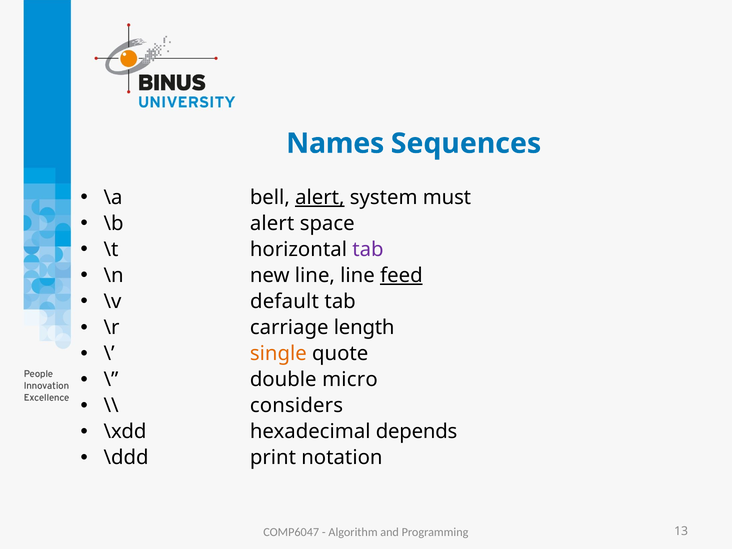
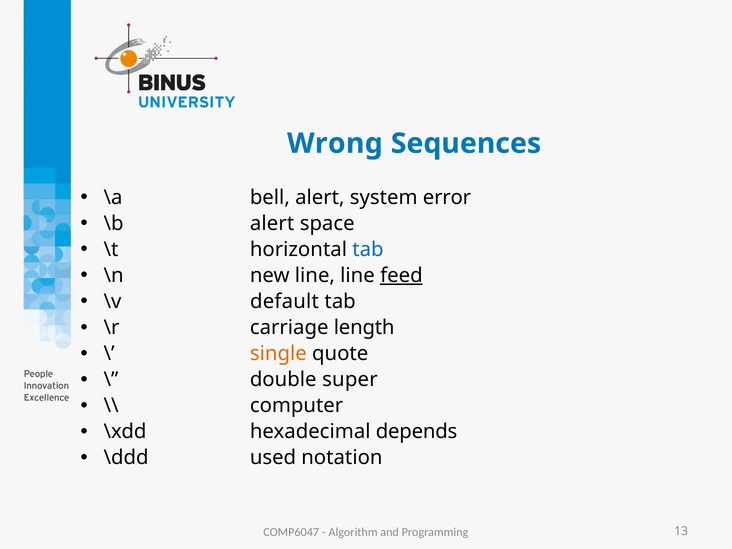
Names: Names -> Wrong (335, 143)
alert underline: present -> none (320, 198)
must: must -> error (447, 198)
tab colour: purple -> blue (368, 250)
micro: micro -> super (350, 380)
considers: considers -> computer (297, 406)
print: print -> used (273, 458)
